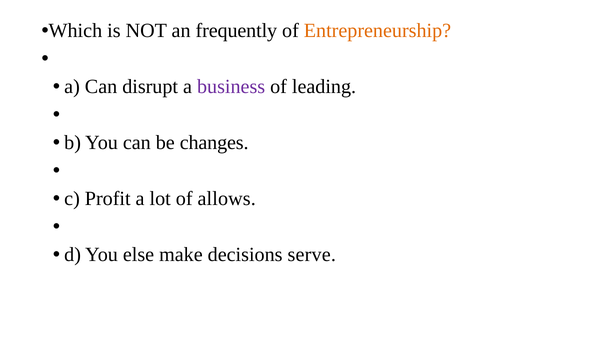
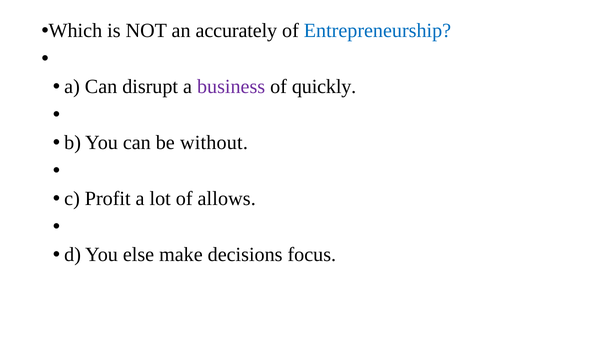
frequently: frequently -> accurately (236, 31)
Entrepreneurship colour: orange -> blue (377, 31)
leading: leading -> quickly (324, 87)
changes: changes -> without (214, 143)
serve: serve -> focus (312, 255)
